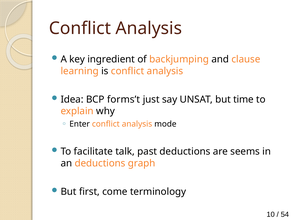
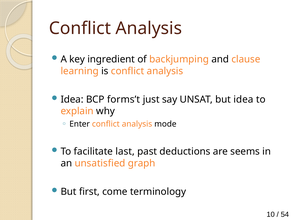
but time: time -> idea (243, 99)
talk: talk -> last (125, 151)
an deductions: deductions -> unsatisfied (100, 163)
